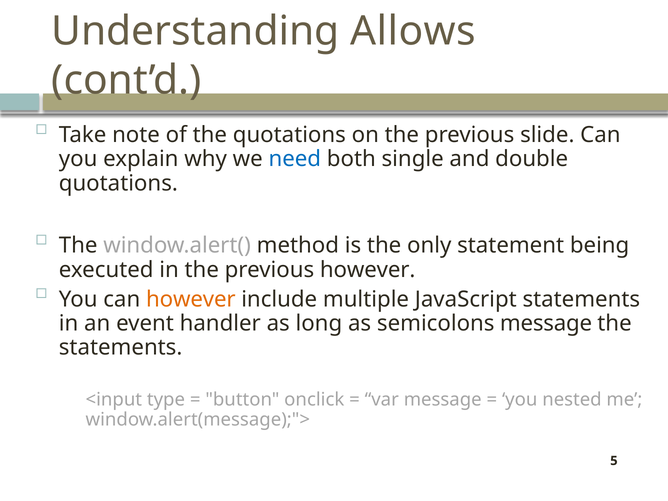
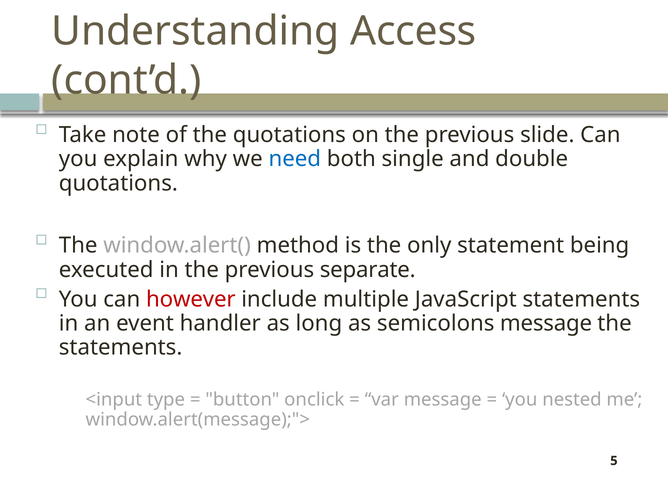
Allows: Allows -> Access (413, 31)
previous however: however -> separate (368, 270)
however colour: orange -> red (191, 300)
